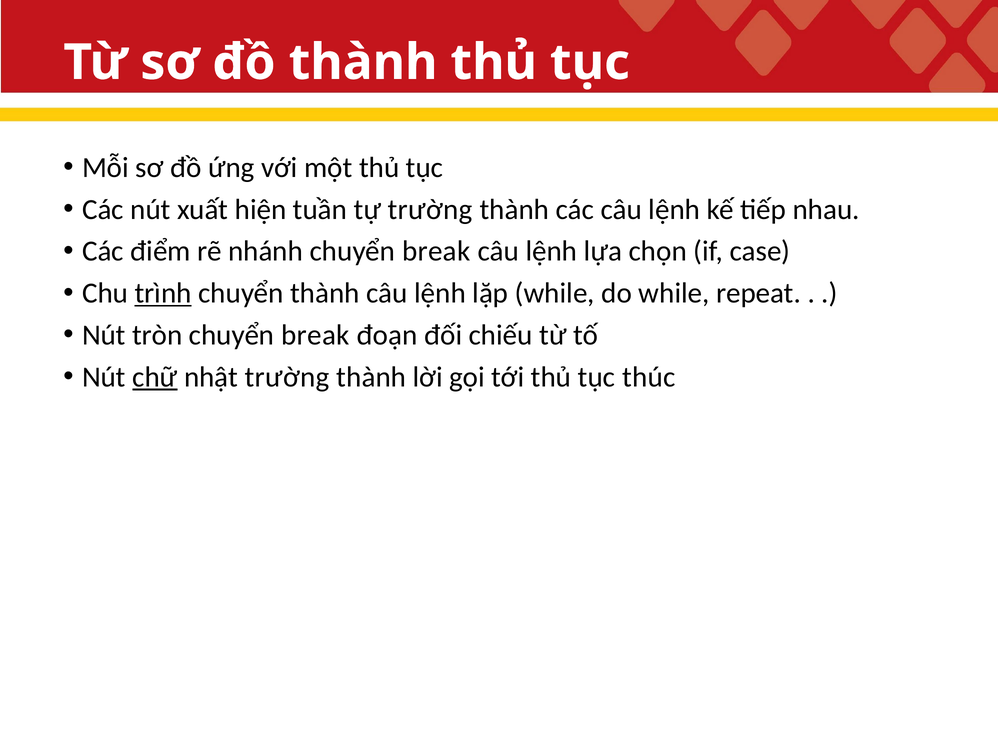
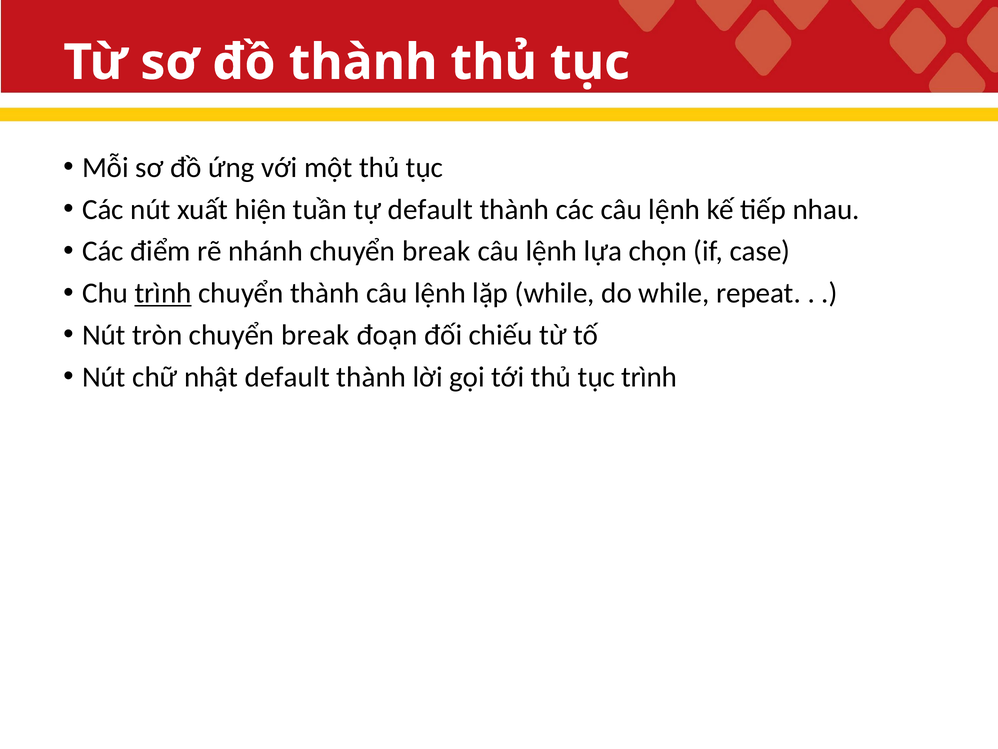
tự trường: trường -> default (430, 209)
chữ underline: present -> none (155, 377)
nhật trường: trường -> default (287, 377)
tục thúc: thúc -> trình (649, 377)
